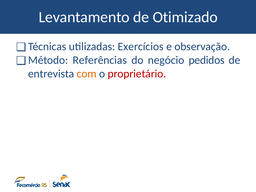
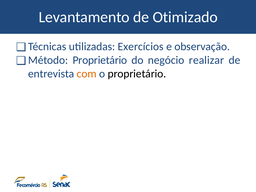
Referências: Referências -> Proprietário (100, 60)
pedidos: pedidos -> realizar (206, 60)
proprietário colour: red -> black (137, 74)
